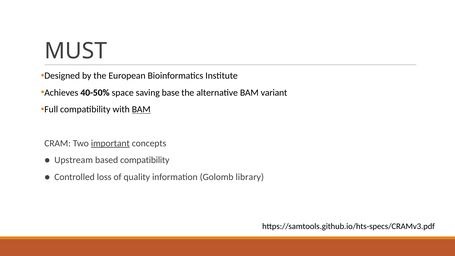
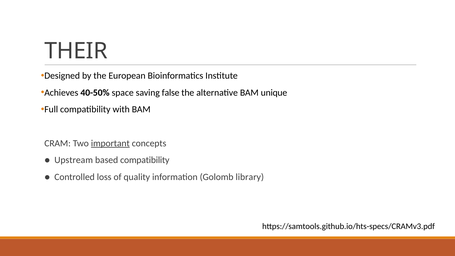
MUST: MUST -> THEIR (76, 51)
base: base -> false (171, 93)
variant: variant -> unique (274, 93)
BAM underline: present -> none (141, 109)
